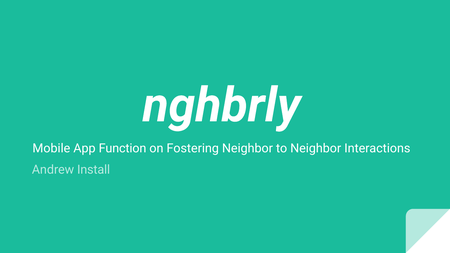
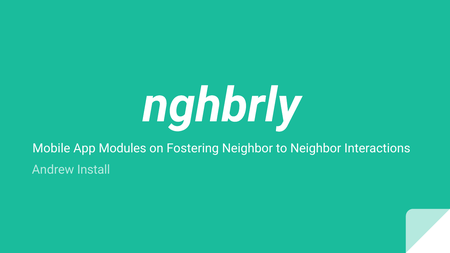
Function: Function -> Modules (122, 148)
